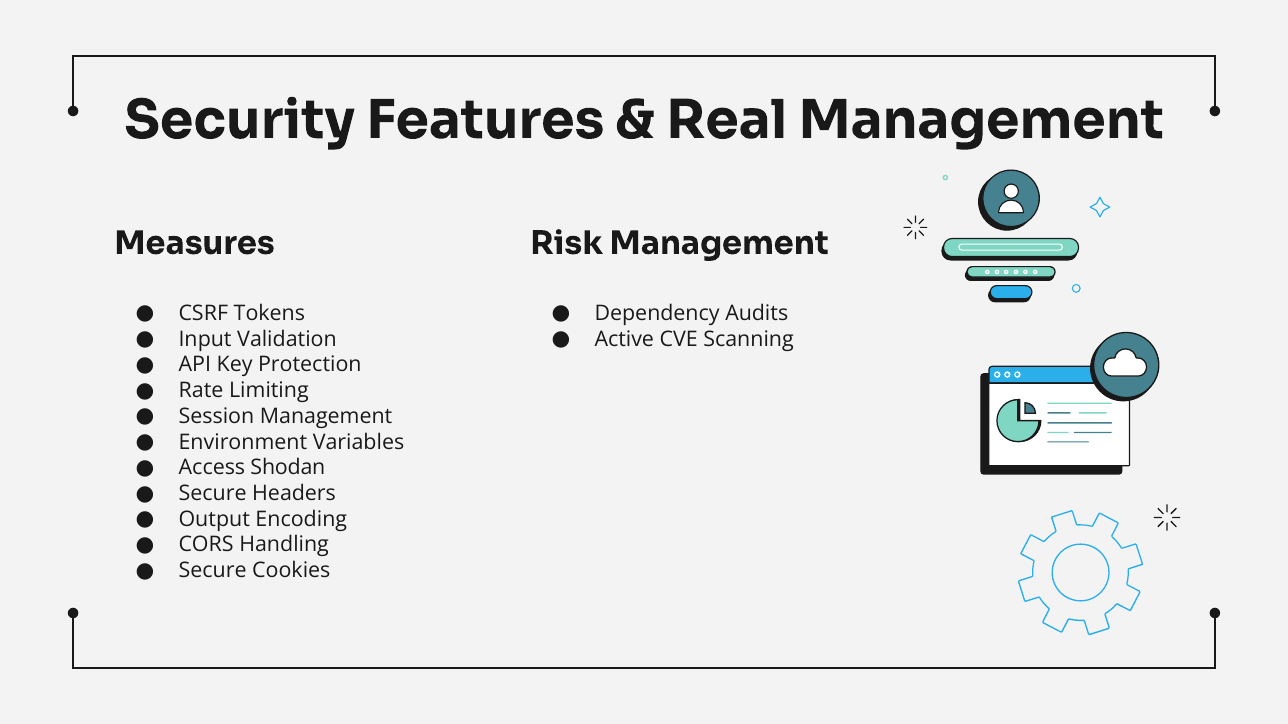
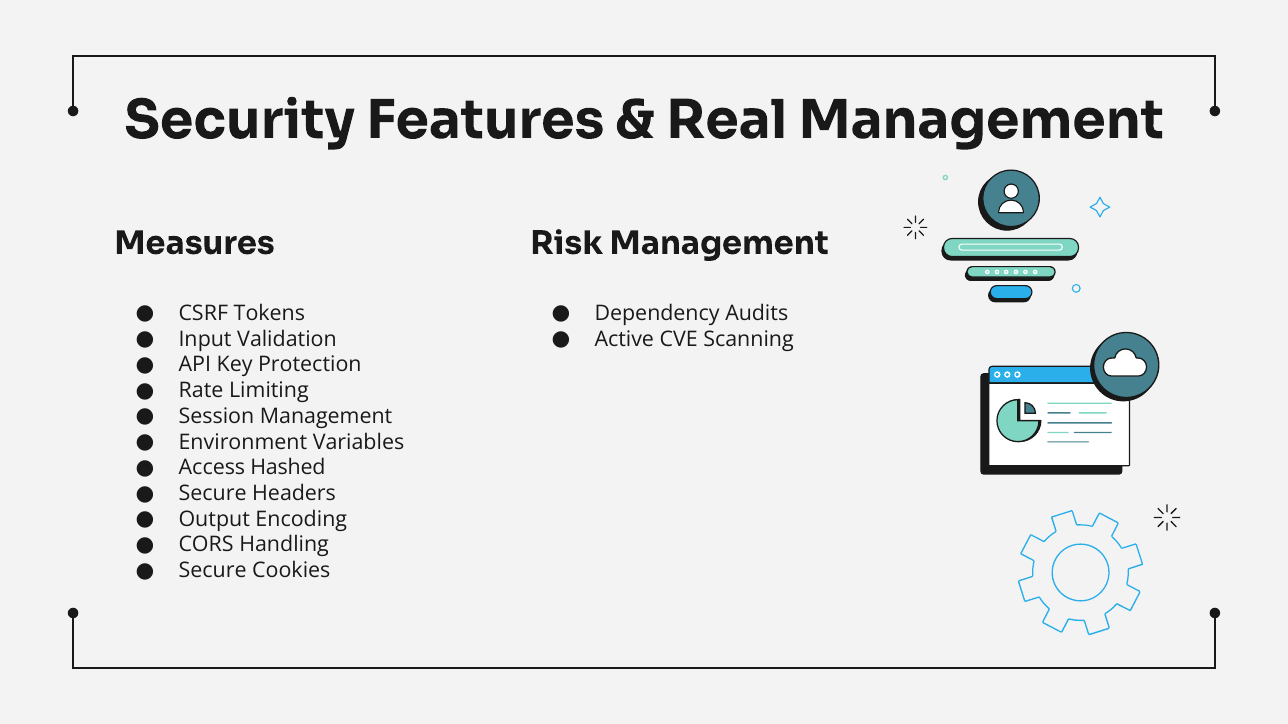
Shodan: Shodan -> Hashed (288, 468)
